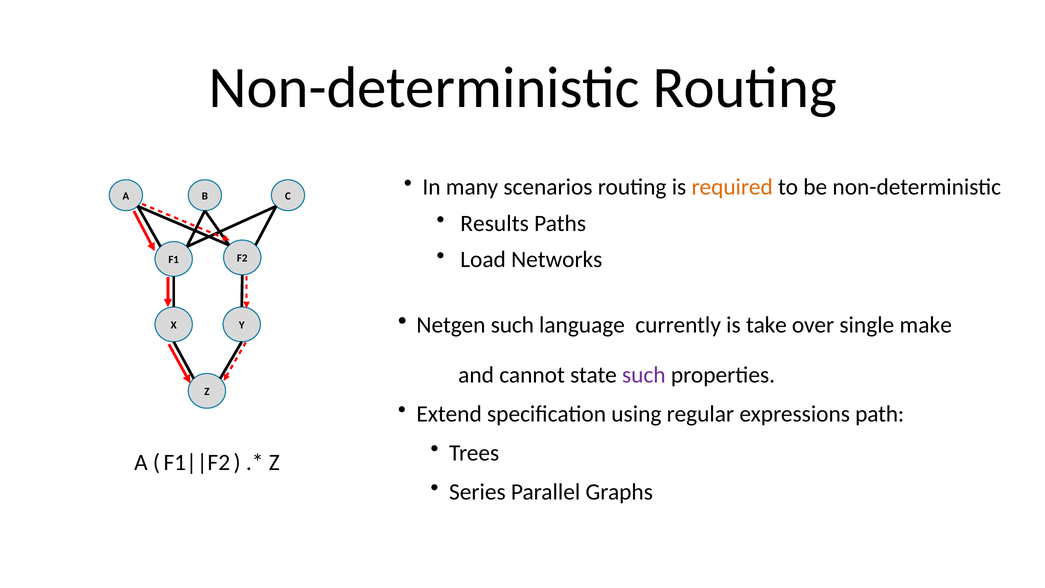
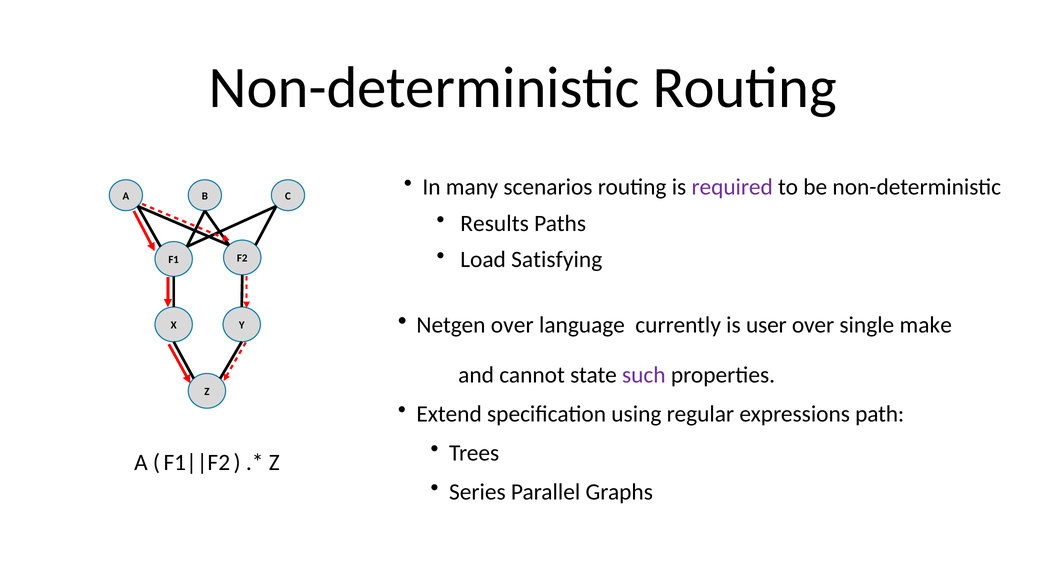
required colour: orange -> purple (732, 187)
Networks: Networks -> Satisfying (557, 259)
Netgen such: such -> over (512, 325)
take: take -> user (766, 325)
